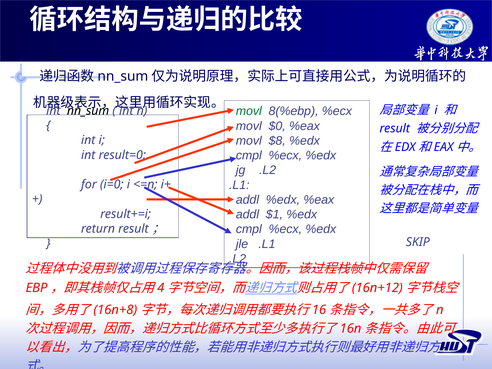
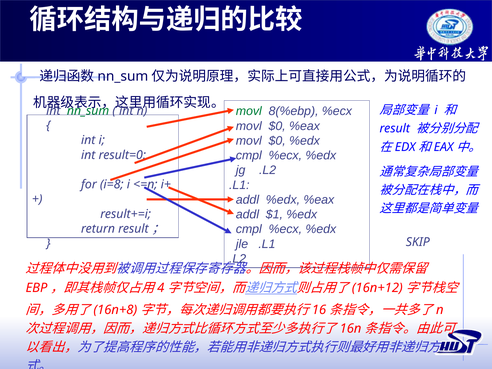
nn_sum colour: black -> green (88, 111)
$8: $8 -> $0 (277, 141)
i=0: i=0 -> i=8 (112, 184)
